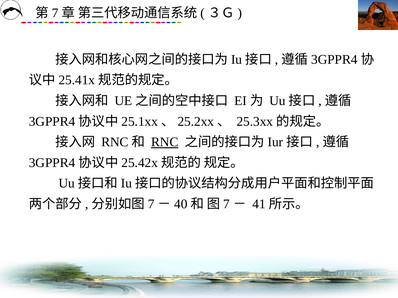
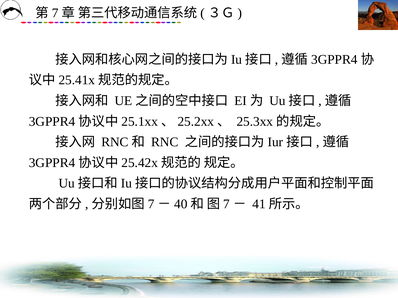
RNC underline: present -> none (165, 142)
